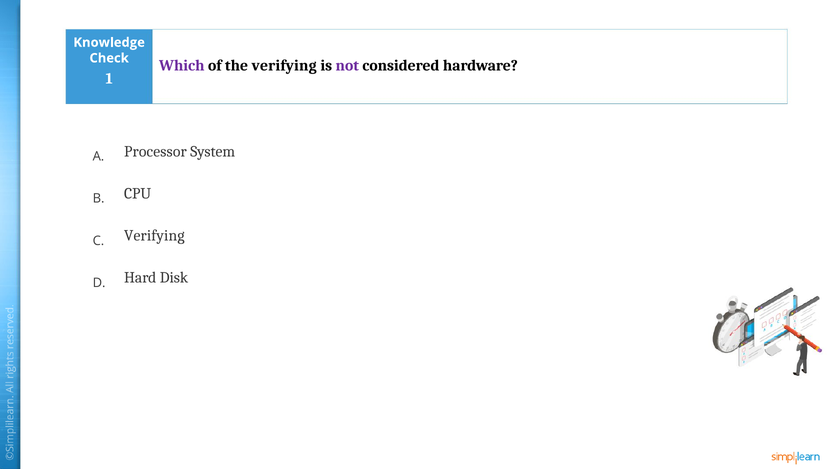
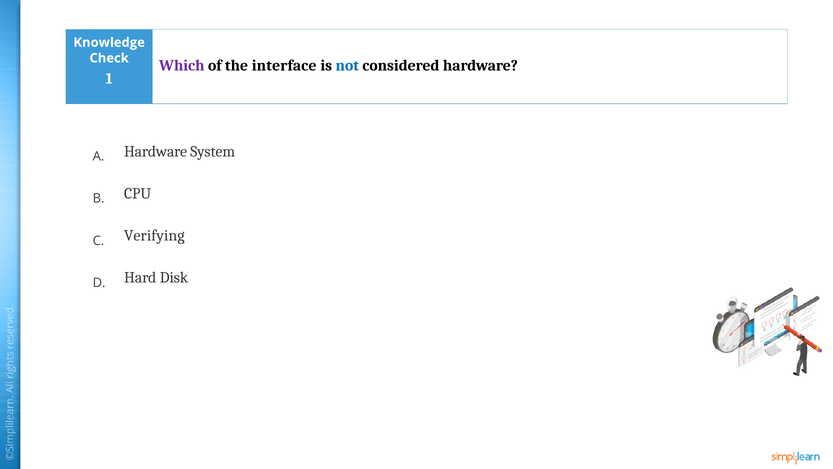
the verifying: verifying -> interface (284, 66)
not colour: purple -> blue (347, 66)
Processor: Processor -> Hardware (156, 151)
